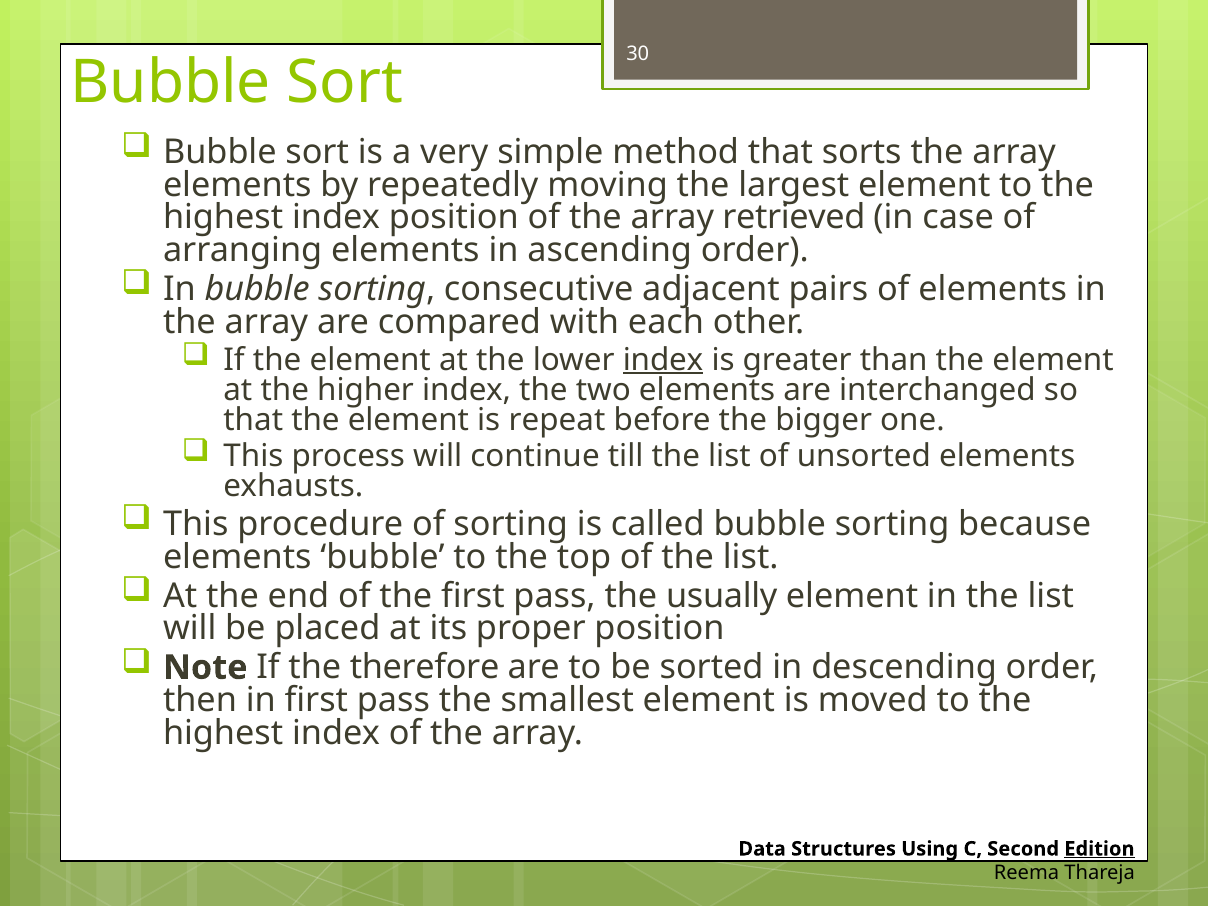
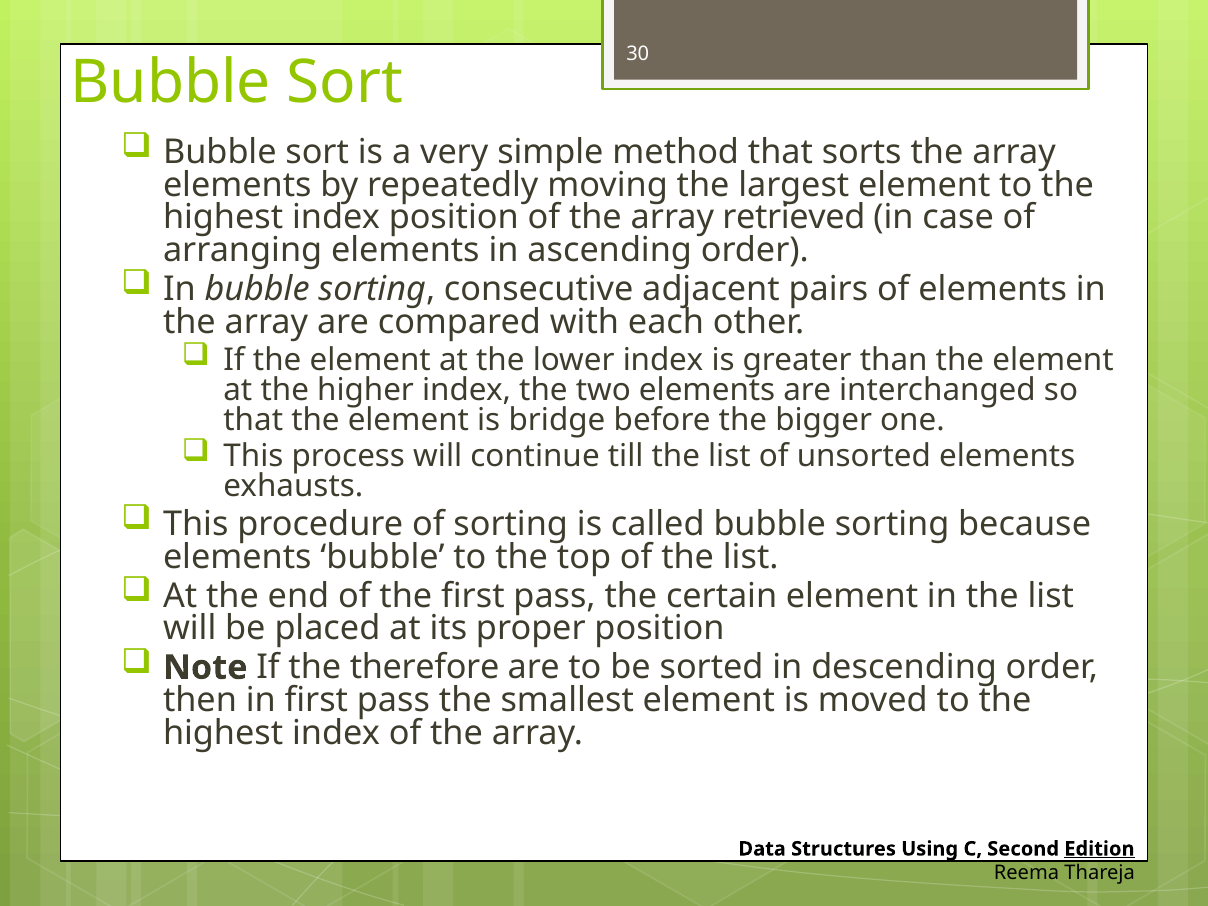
index underline: present -> none (663, 360)
repeat: repeat -> bridge (557, 420)
usually: usually -> certain (722, 596)
